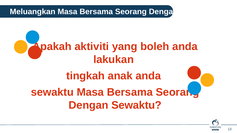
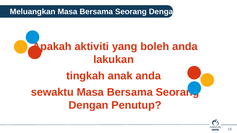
Dengan Sewaktu: Sewaktu -> Penutup (136, 105)
